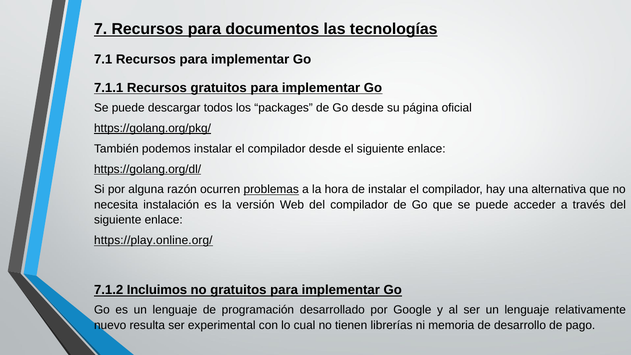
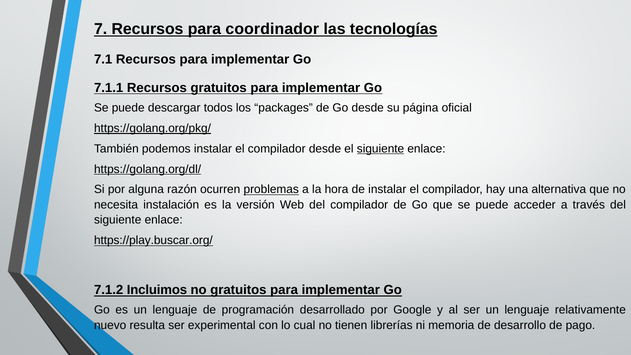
documentos: documentos -> coordinador (272, 29)
siguiente underline: none -> present (381, 149)
https://play.online.org/: https://play.online.org/ -> https://play.buscar.org/ (153, 240)
